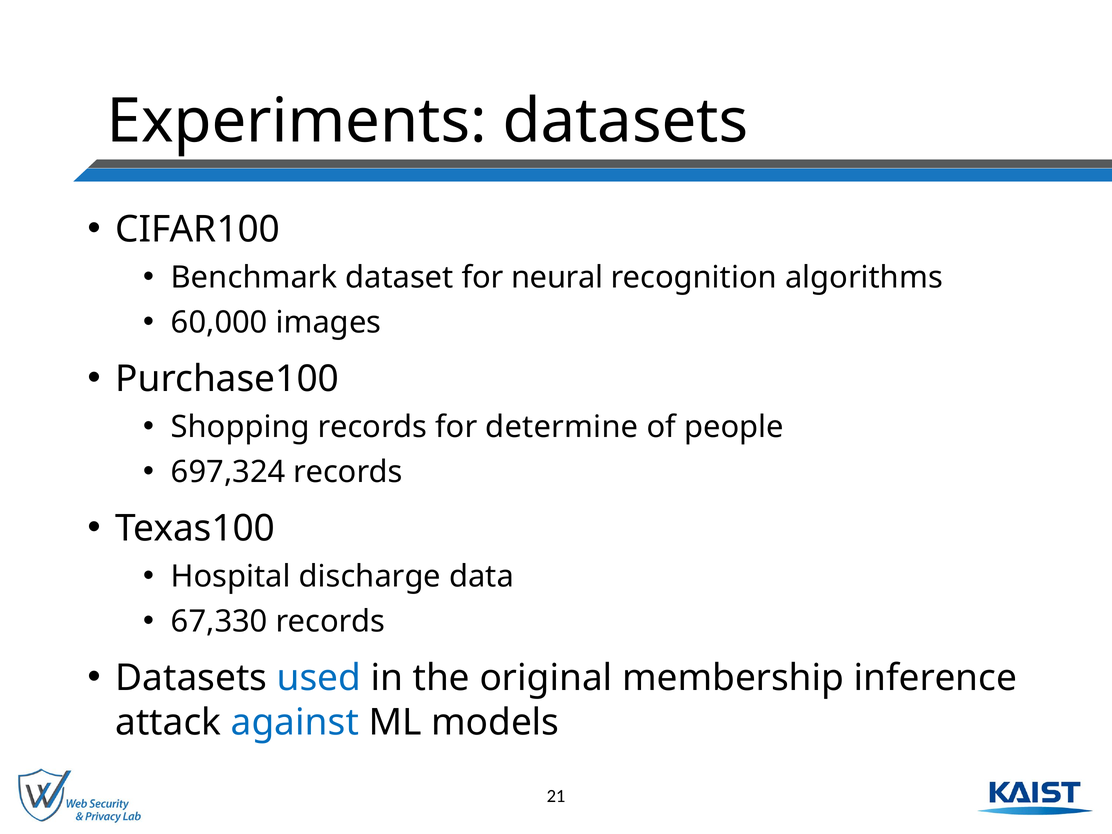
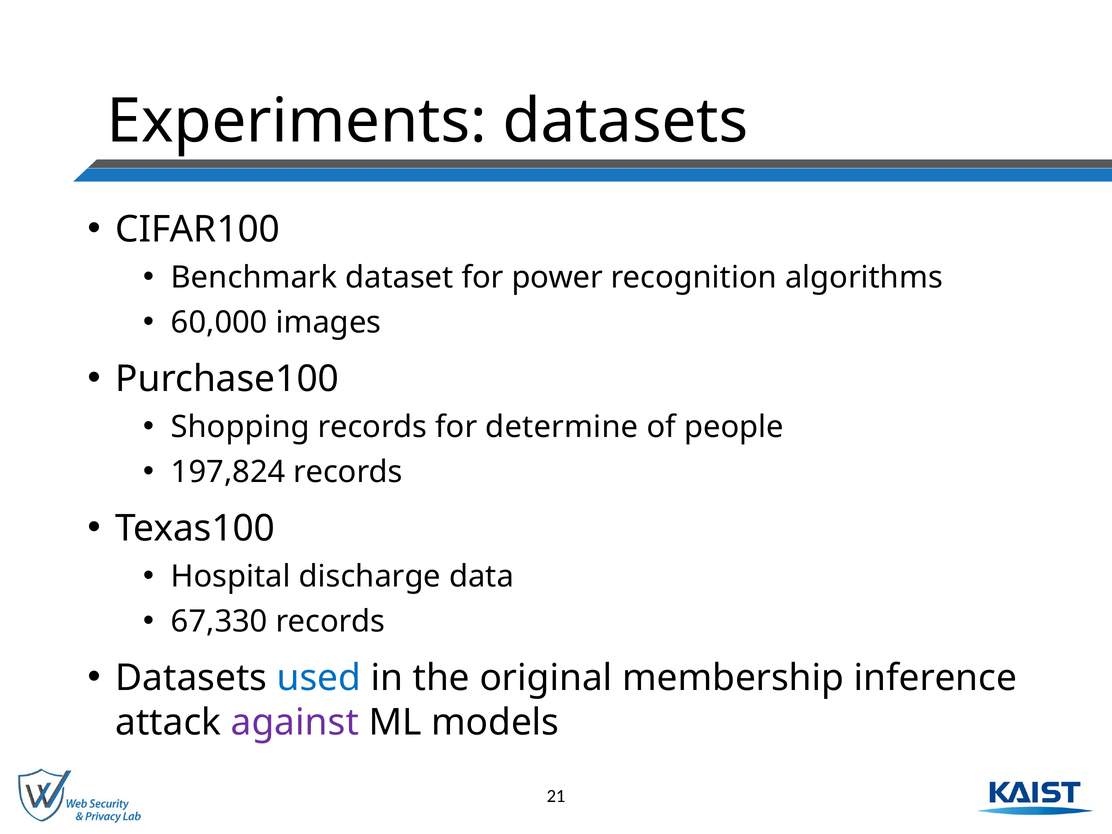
neural: neural -> power (557, 278)
697,324: 697,324 -> 197,824 (228, 472)
against colour: blue -> purple (295, 723)
